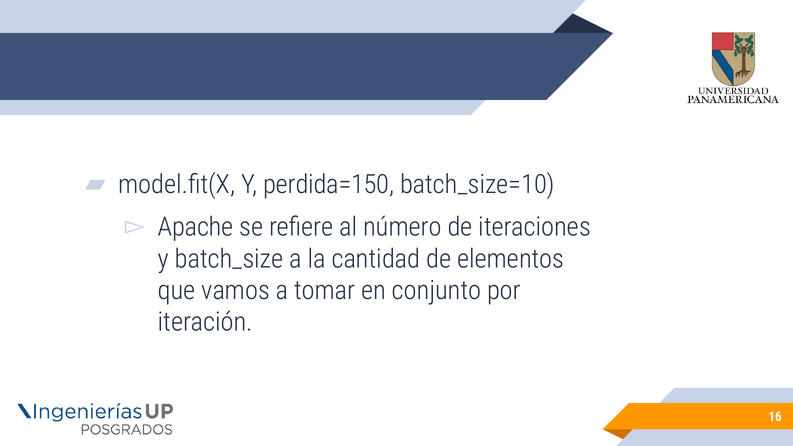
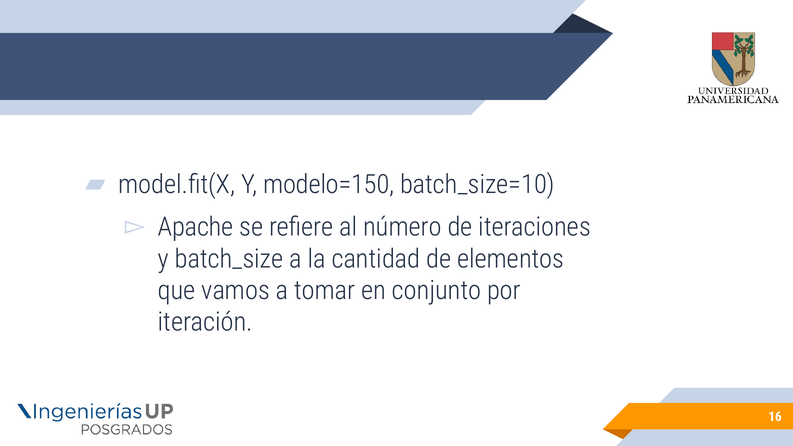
perdida=150: perdida=150 -> modelo=150 (329, 184)
